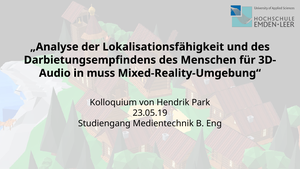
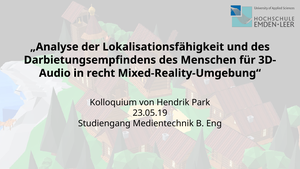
muss: muss -> recht (101, 73)
